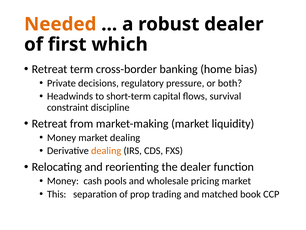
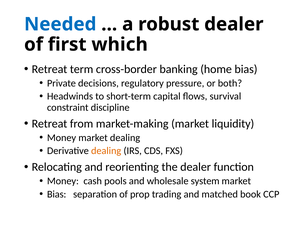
Needed colour: orange -> blue (60, 24)
pricing: pricing -> system (205, 181)
This: This -> Bias (57, 194)
